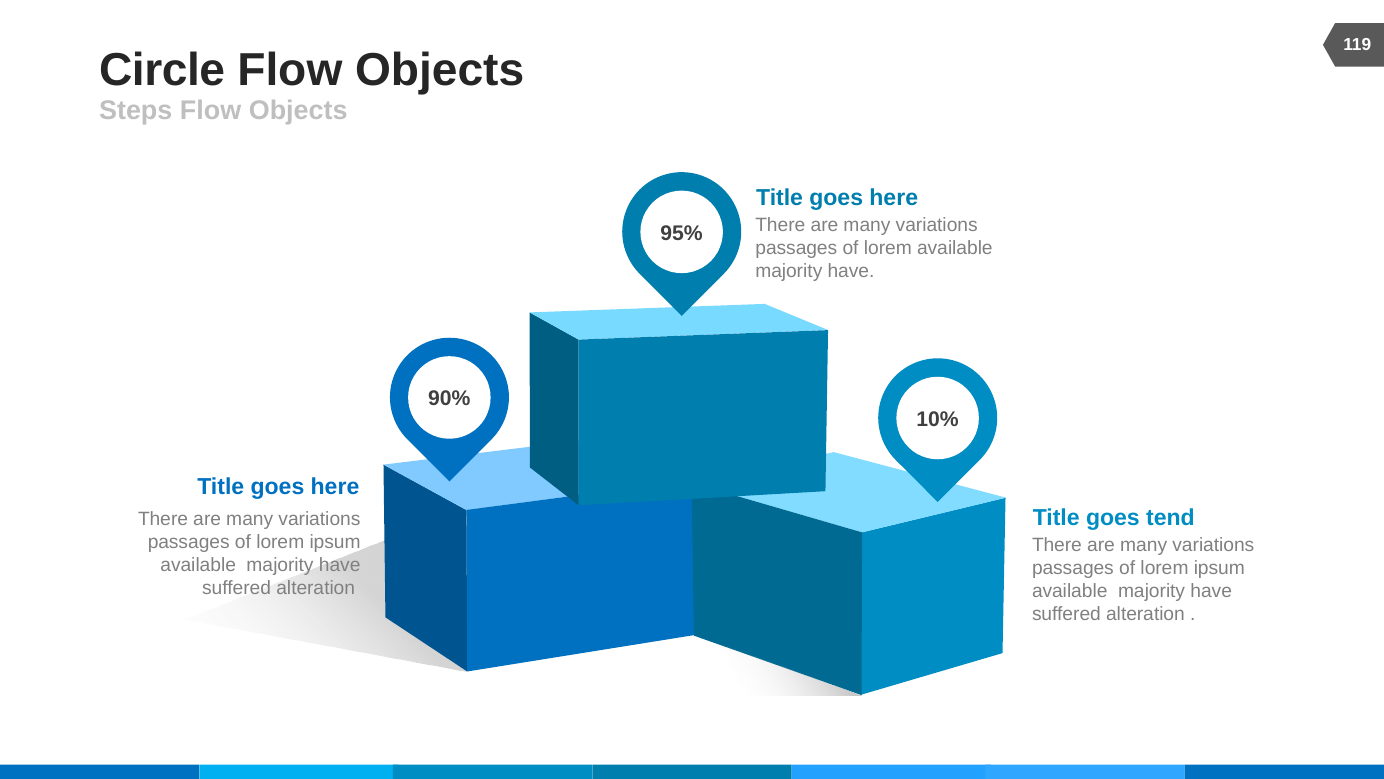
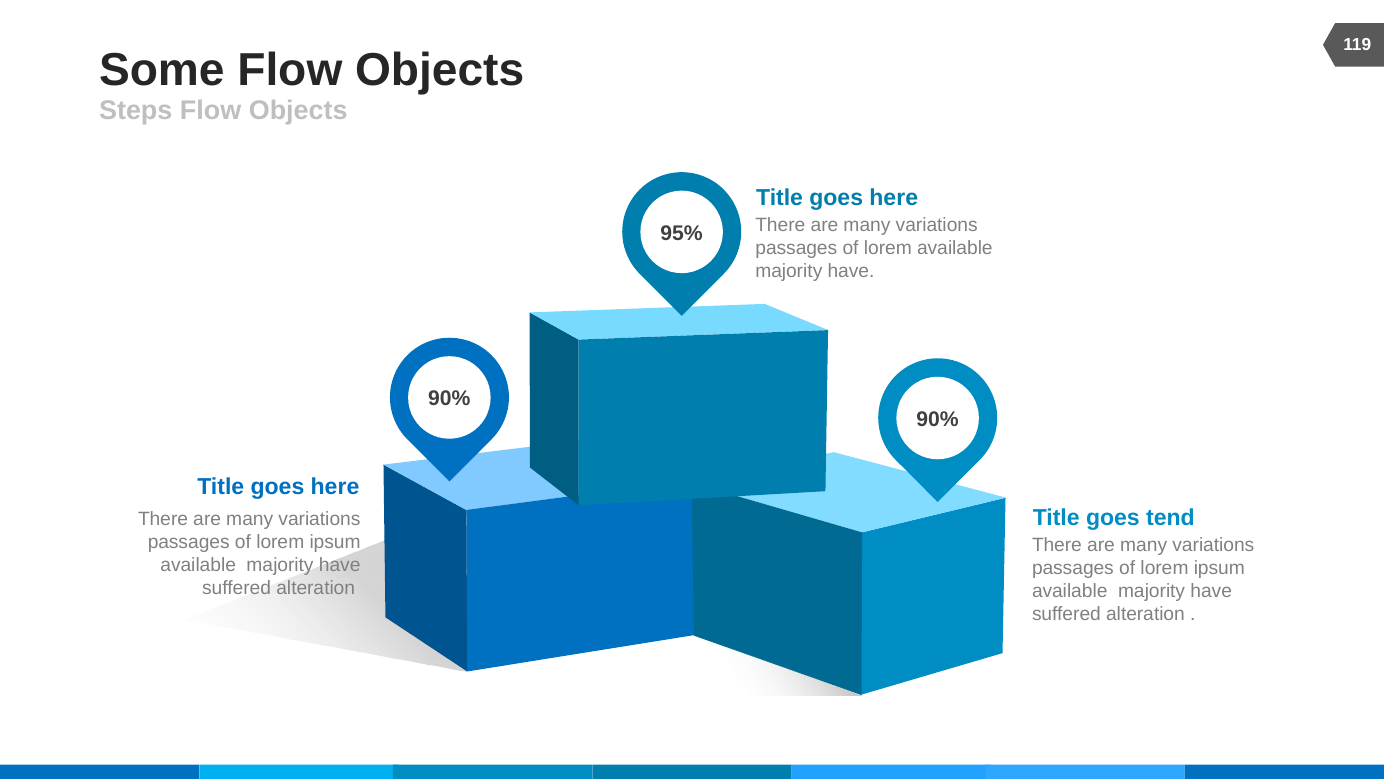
Circle: Circle -> Some (162, 70)
10%: 10% -> 90% (937, 419)
